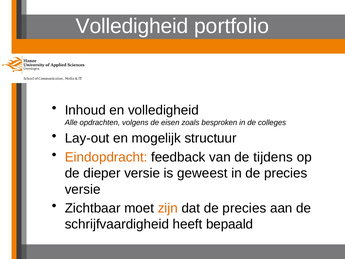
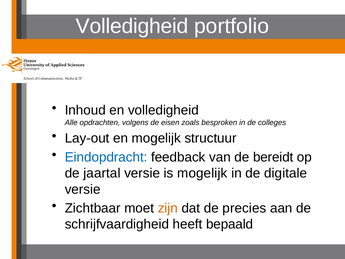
Eindopdracht colour: orange -> blue (106, 157)
tijdens: tijdens -> bereidt (273, 157)
dieper: dieper -> jaartal (102, 173)
is geweest: geweest -> mogelijk (202, 173)
in de precies: precies -> digitale (286, 173)
